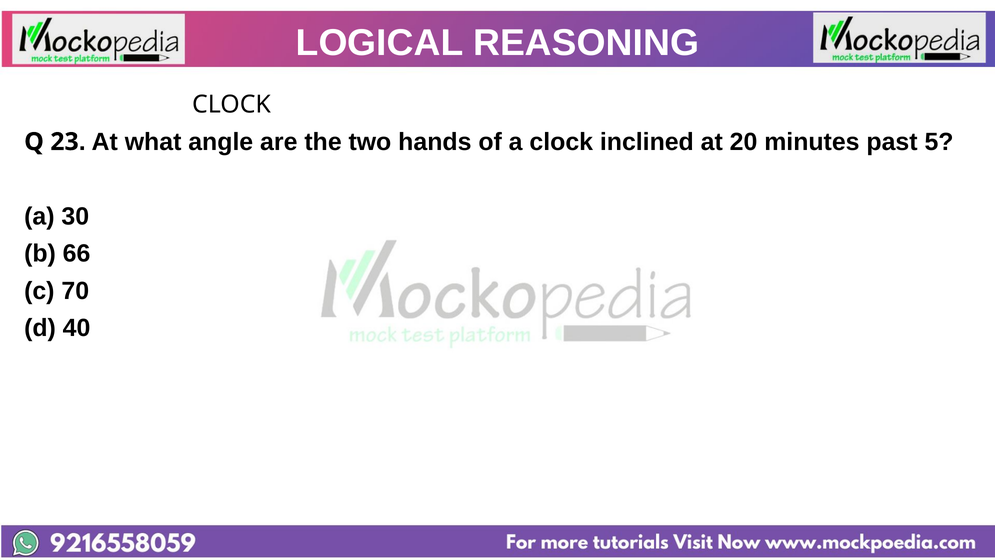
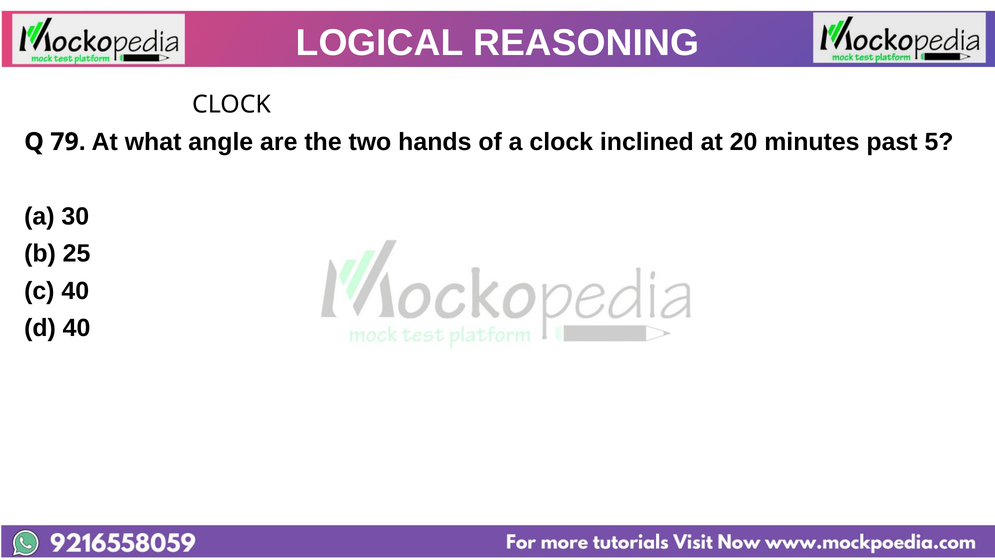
23: 23 -> 79 (65, 142)
66: 66 -> 25 (77, 253)
c 70: 70 -> 40 (75, 291)
